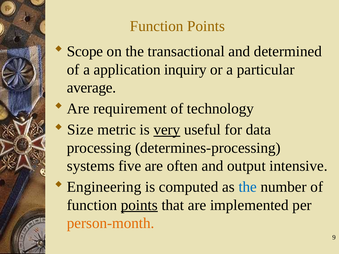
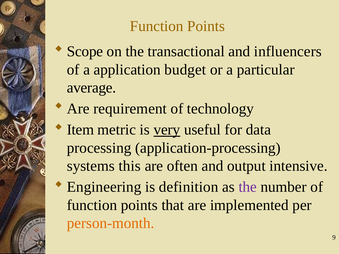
determined: determined -> influencers (288, 52)
inquiry: inquiry -> budget (185, 70)
Size: Size -> Item (80, 130)
determines-processing: determines-processing -> application-processing (208, 148)
five: five -> this (130, 166)
computed: computed -> definition (189, 187)
the colour: blue -> purple (248, 187)
points underline: present -> none (139, 205)
